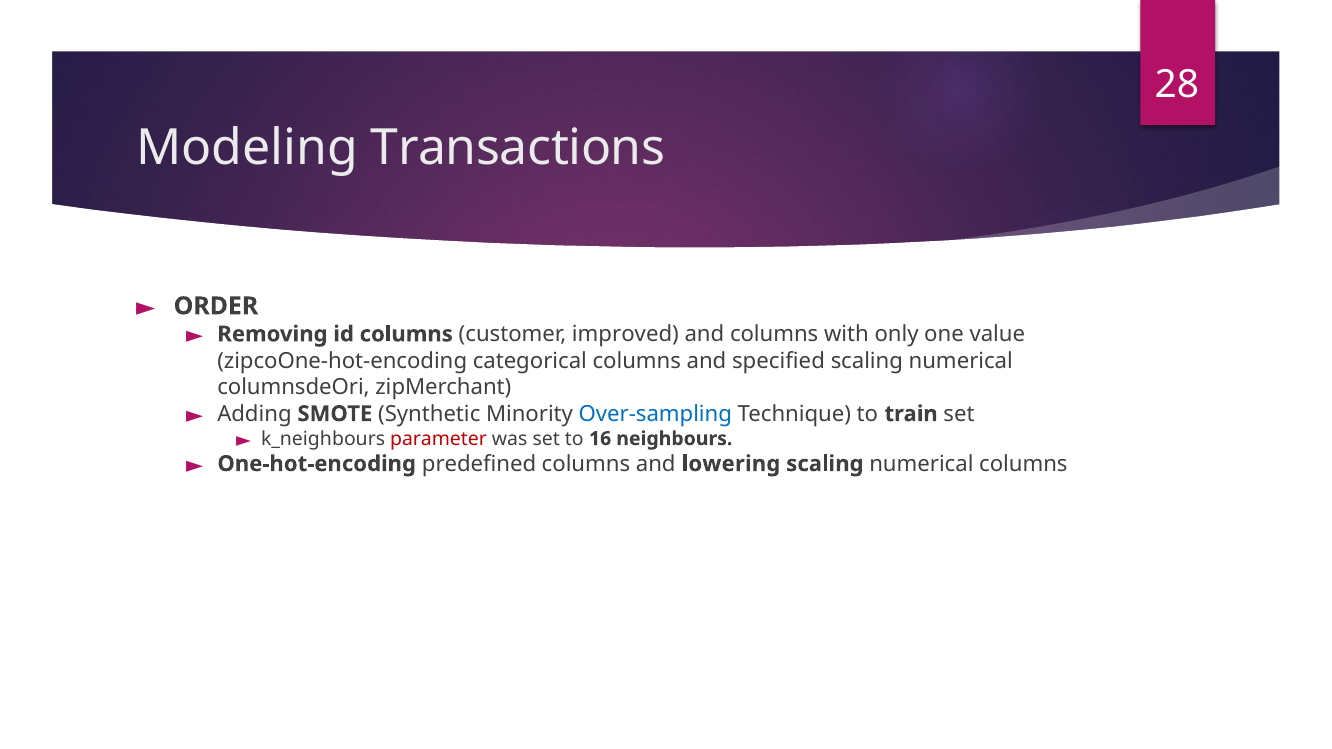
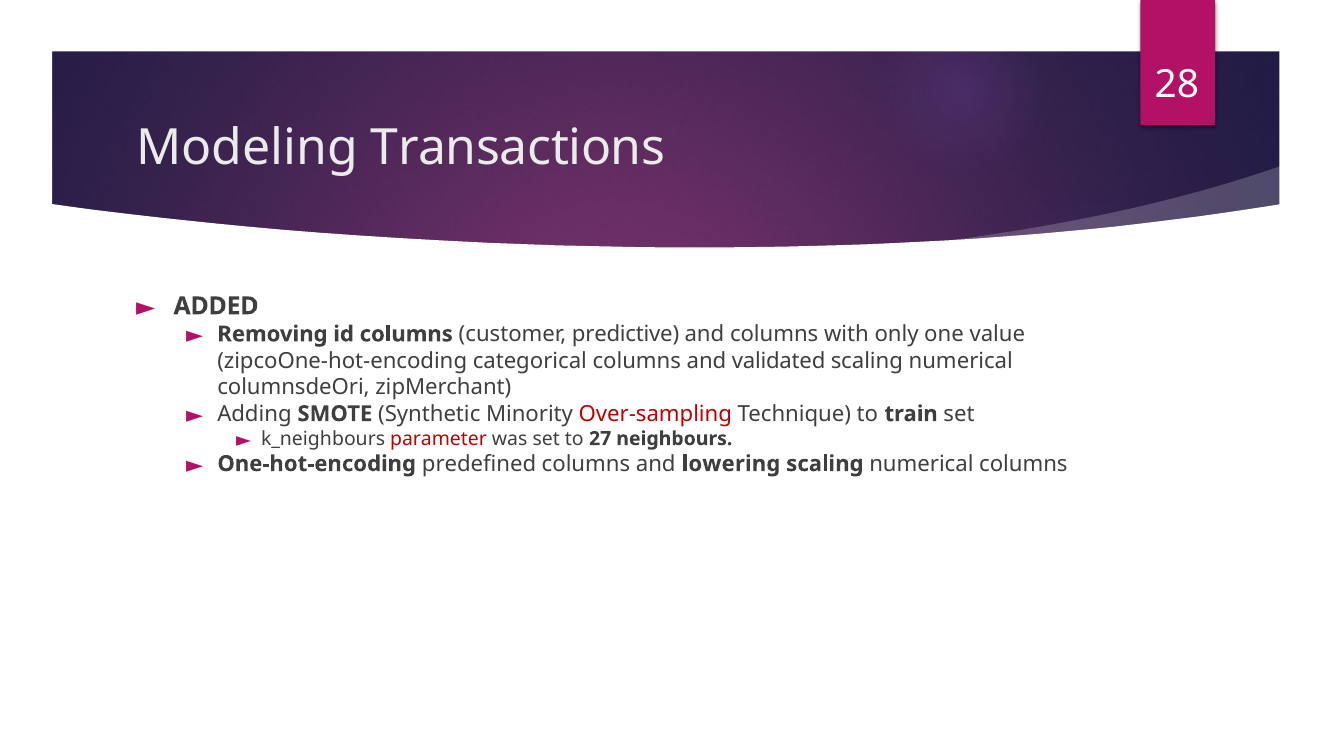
ORDER: ORDER -> ADDED (216, 306)
improved: improved -> predictive (626, 334)
specified: specified -> validated (779, 361)
Over-sampling colour: blue -> red (655, 414)
16: 16 -> 27 (600, 439)
